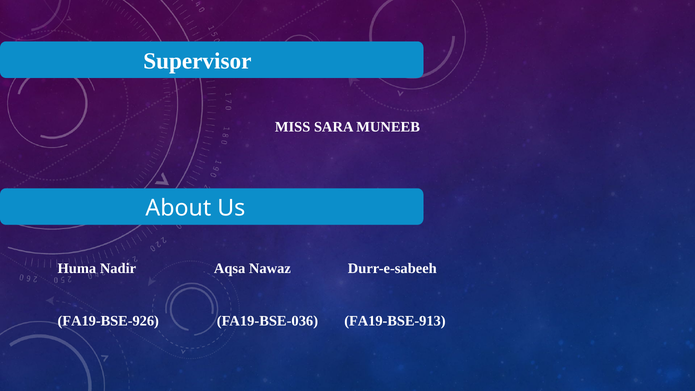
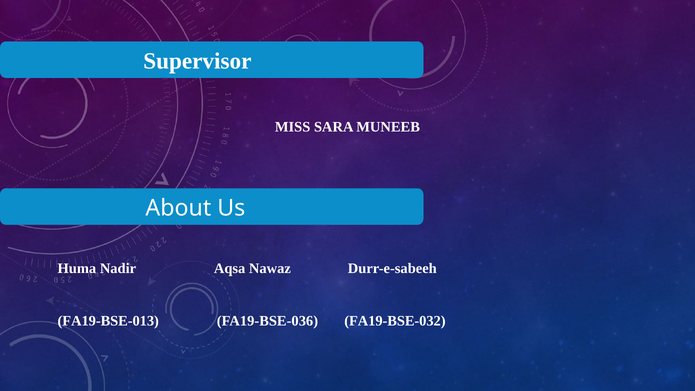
FA19-BSE-926: FA19-BSE-926 -> FA19-BSE-013 (108, 321)
FA19-BSE-913: FA19-BSE-913 -> FA19-BSE-032 (395, 321)
